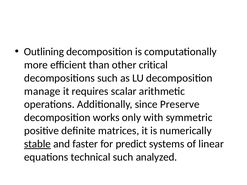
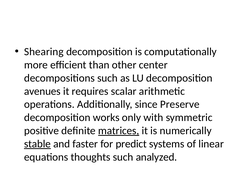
Outlining: Outlining -> Shearing (44, 52)
critical: critical -> center (153, 65)
manage: manage -> avenues (42, 91)
matrices underline: none -> present (119, 131)
technical: technical -> thoughts (91, 157)
